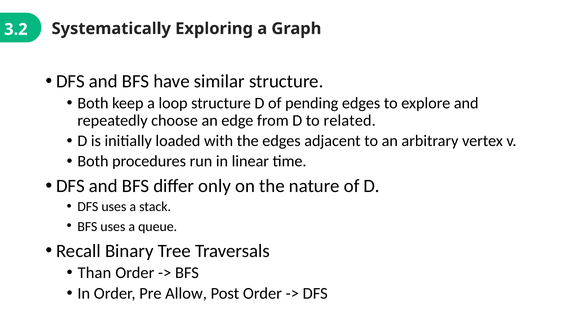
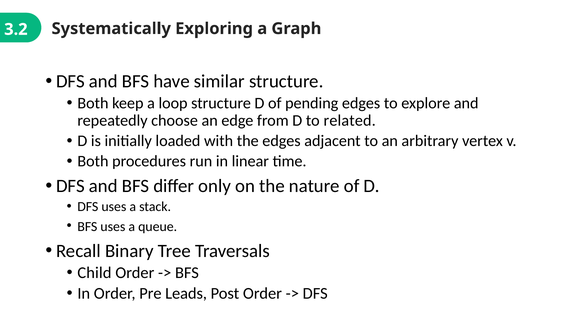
Than: Than -> Child (94, 273)
Allow: Allow -> Leads (186, 294)
